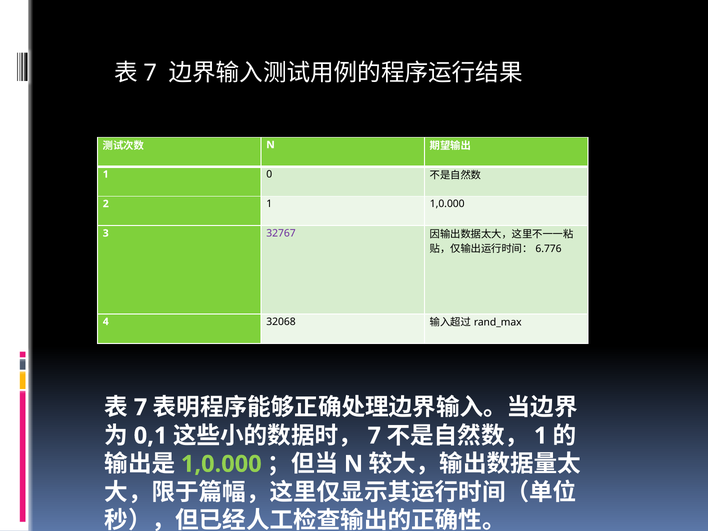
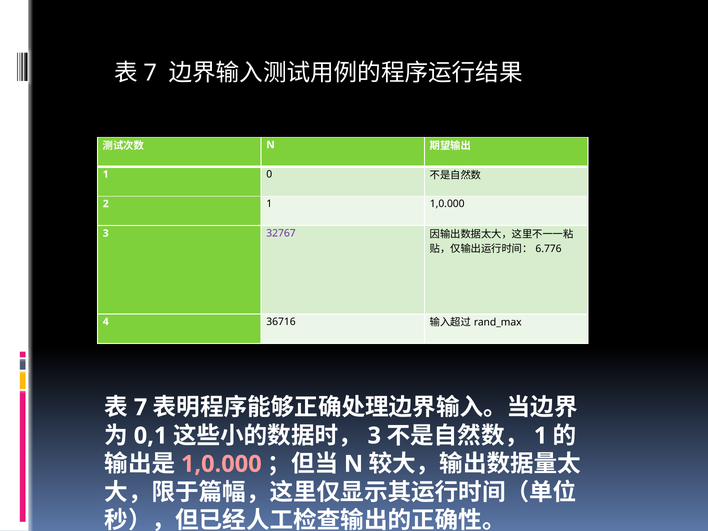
32068: 32068 -> 36716 (281, 322)
7: 7 -> 3 (374, 436)
1,0.000 colour: light green -> pink (221, 464)
